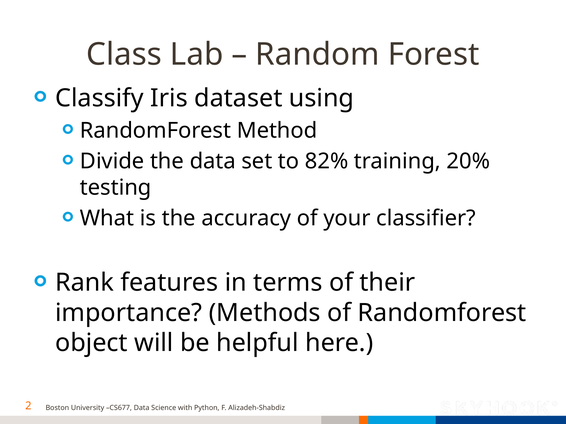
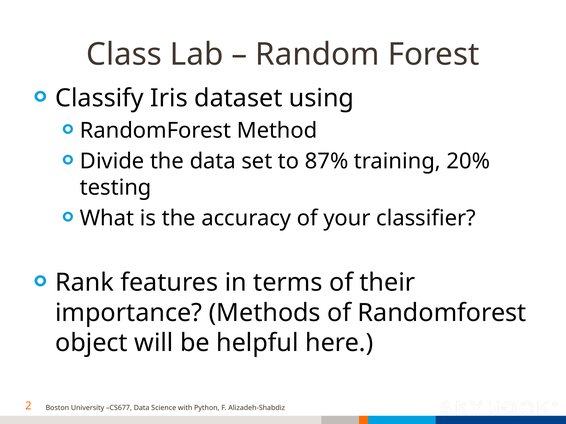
82%: 82% -> 87% (327, 161)
